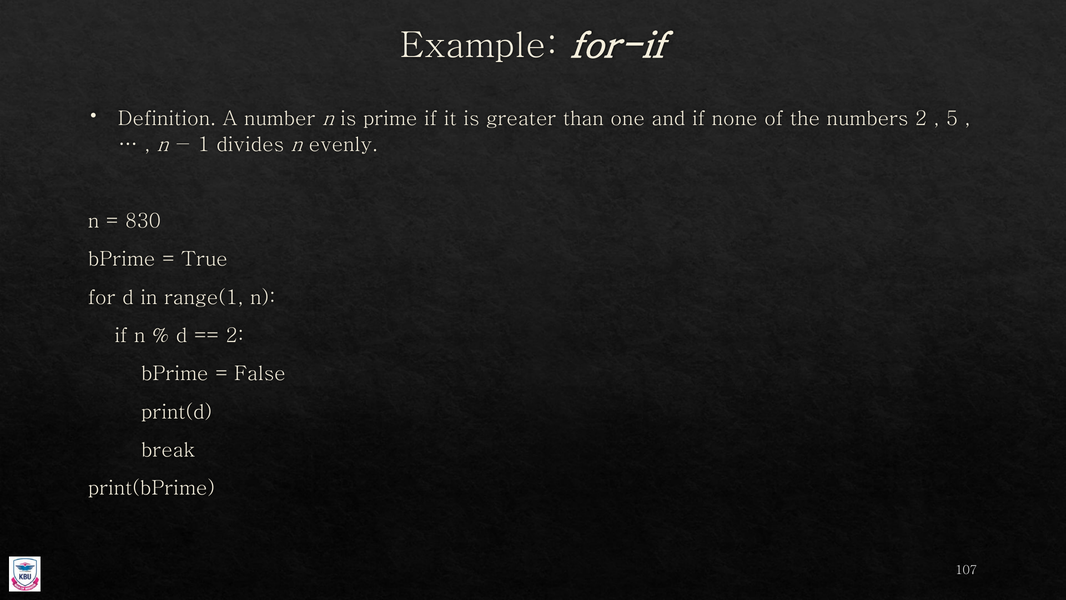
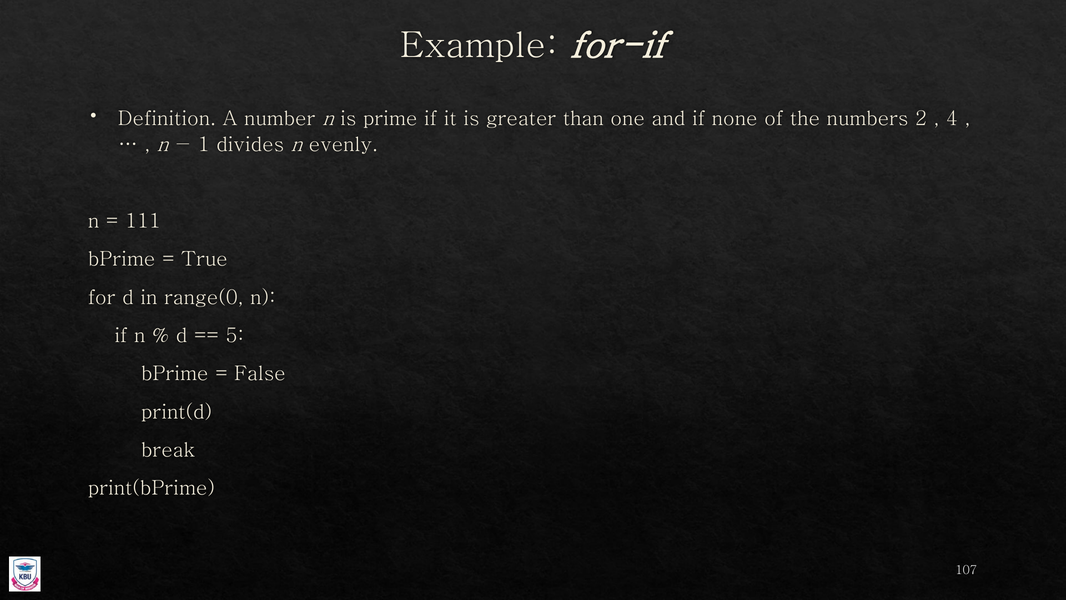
5: 5 -> 4 (952, 118)
830: 830 -> 111 (143, 221)
range(1: range(1 -> range(0 (204, 297)
2: 2 -> 5 (235, 335)
